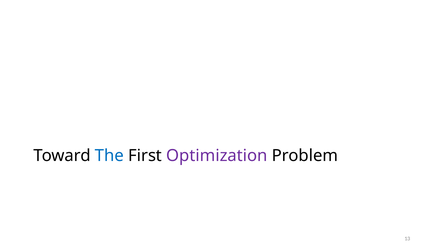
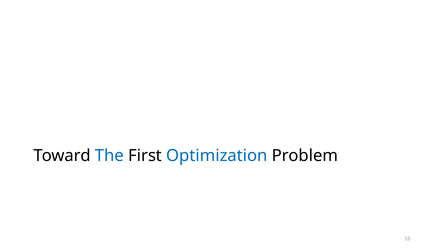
Optimization colour: purple -> blue (217, 155)
